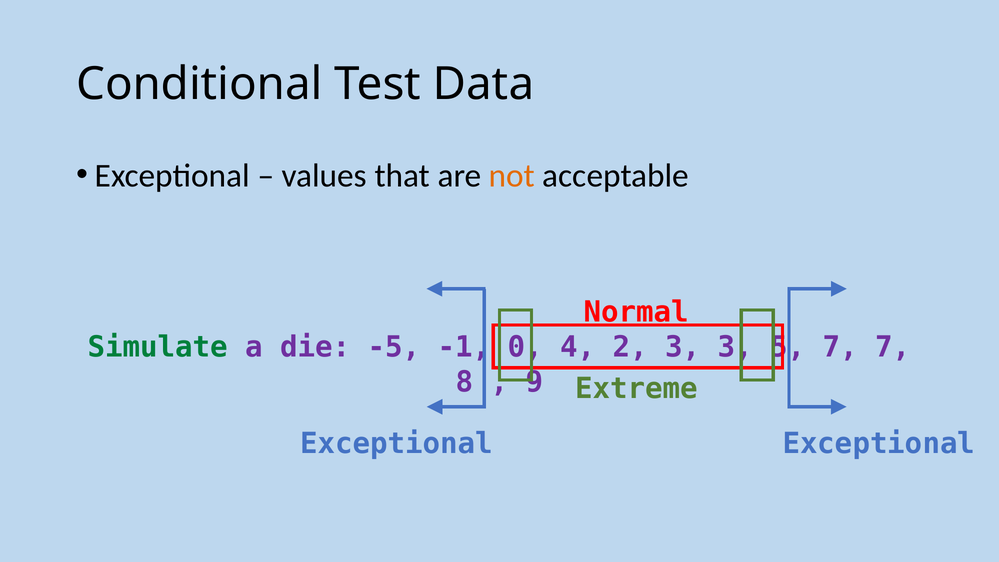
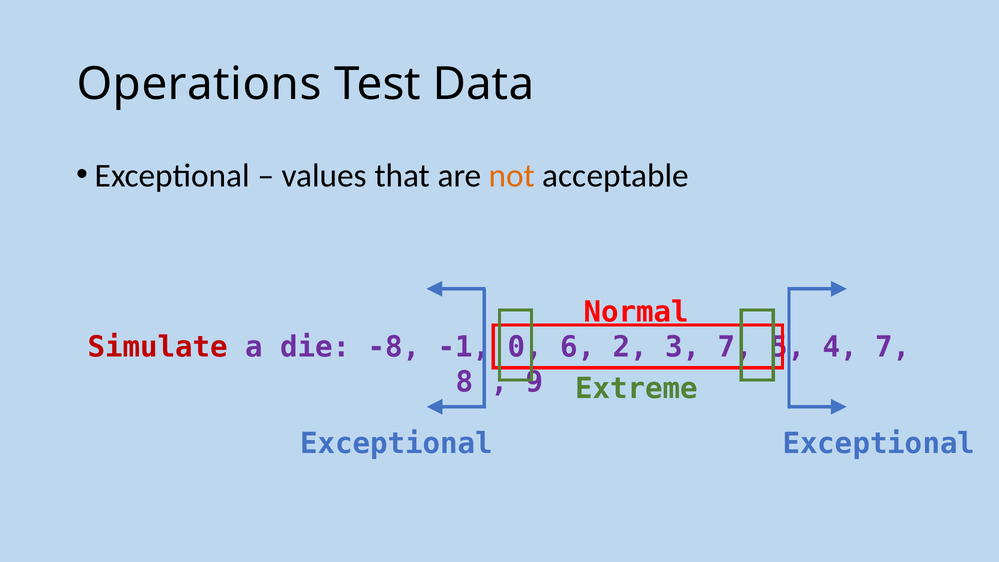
Conditional: Conditional -> Operations (199, 84)
Simulate colour: green -> red (158, 347)
-5: -5 -> -8 (394, 347)
4: 4 -> 6 (578, 347)
3 3: 3 -> 7 (735, 347)
7: 7 -> 4 (840, 347)
